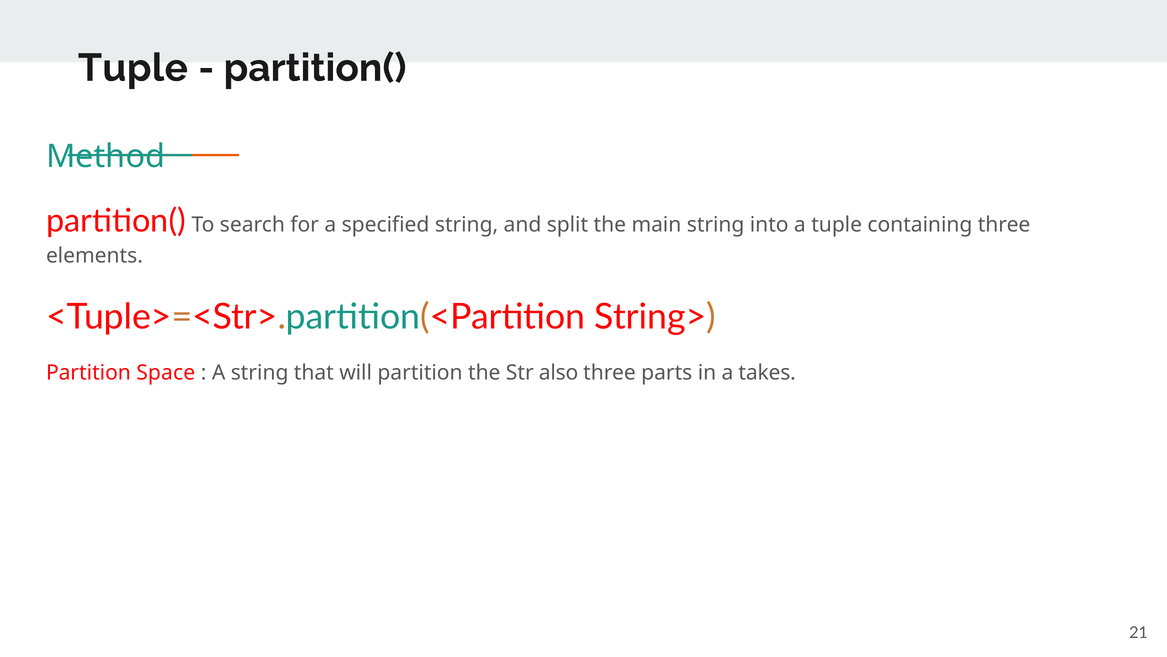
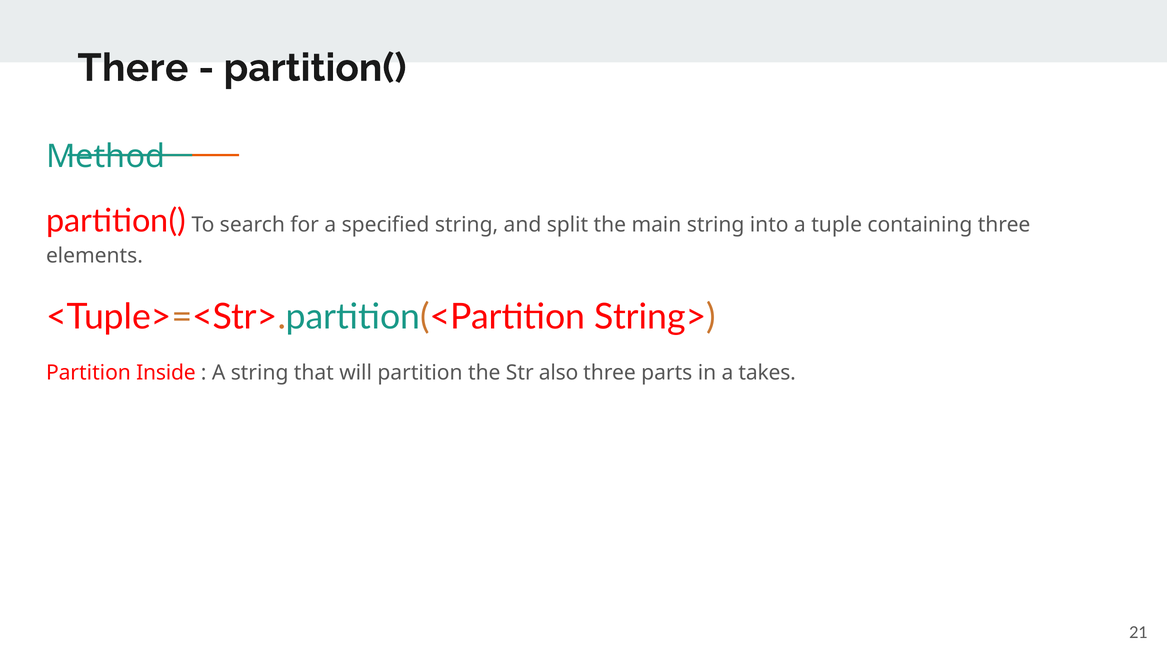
Tuple: Tuple -> There (133, 68)
Space: Space -> Inside (166, 373)
